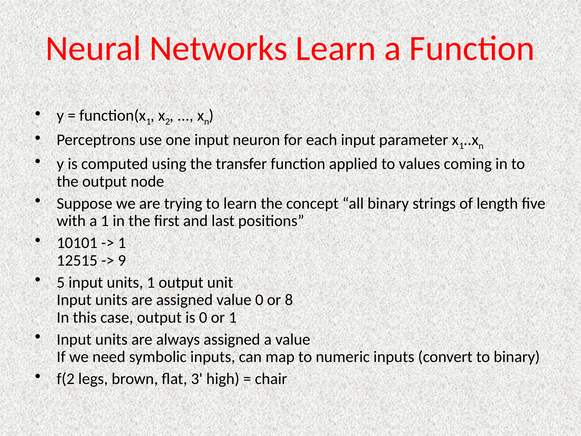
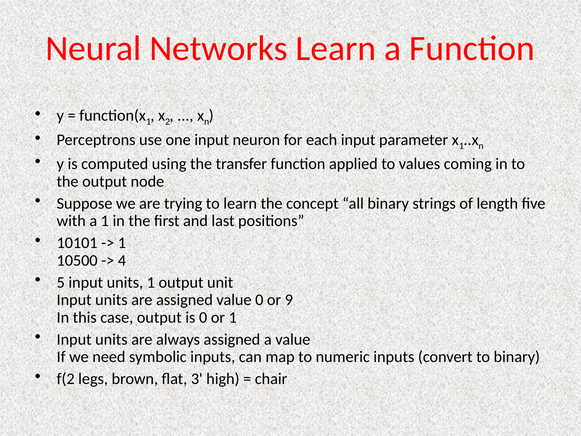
12515: 12515 -> 10500 (77, 260)
9: 9 -> 4 (122, 260)
8: 8 -> 9 (289, 300)
